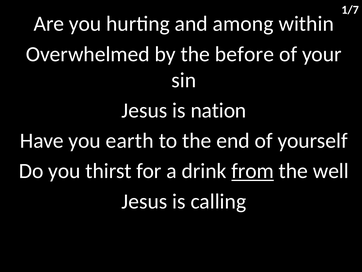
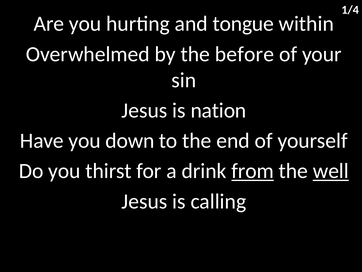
1/7: 1/7 -> 1/4 (350, 10)
among: among -> tongue (243, 24)
earth: earth -> down (130, 140)
well underline: none -> present (331, 171)
